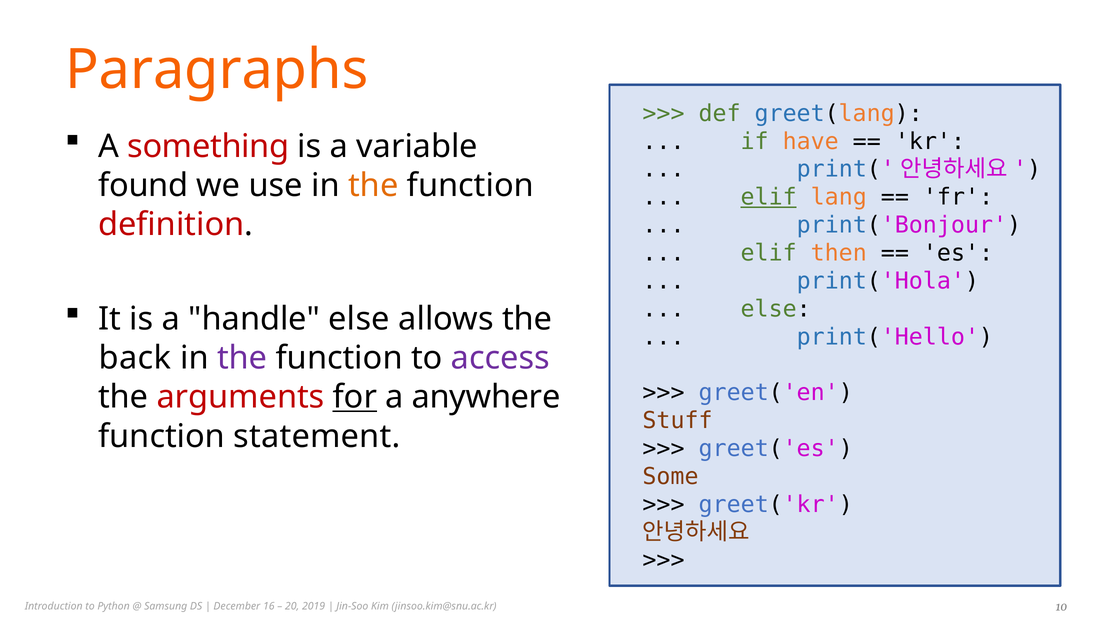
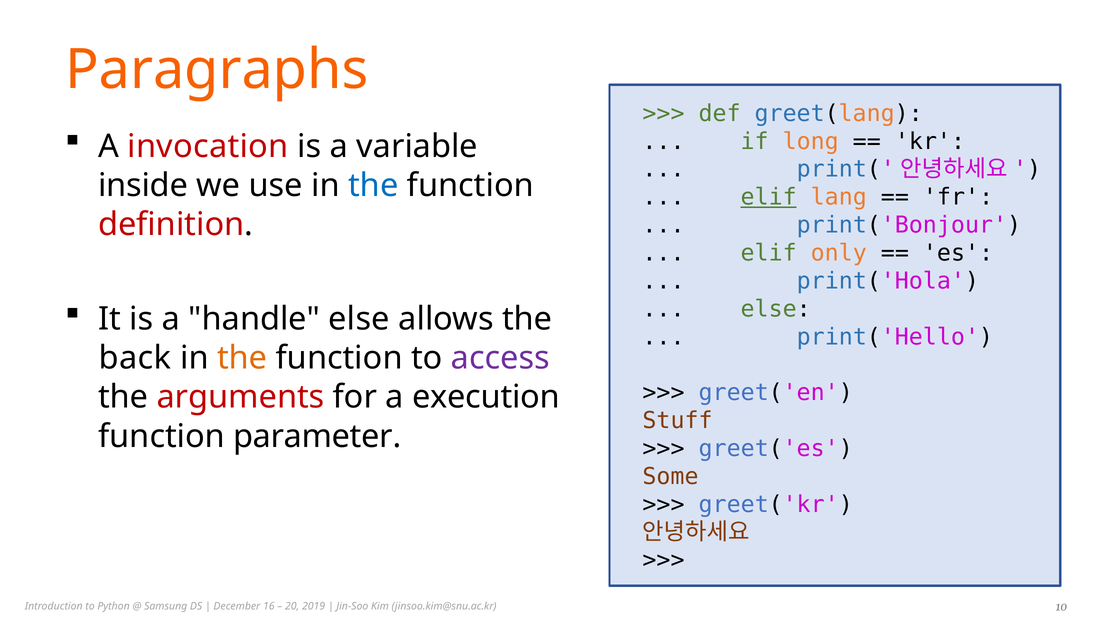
something: something -> invocation (208, 146)
have: have -> long (811, 141)
found: found -> inside (143, 186)
the colour: orange -> blue (373, 186)
then: then -> only (839, 253)
the colour: purple -> orange (242, 358)
for underline: present -> none (355, 397)
anywhere: anywhere -> execution (486, 397)
statement: statement -> parameter (317, 437)
